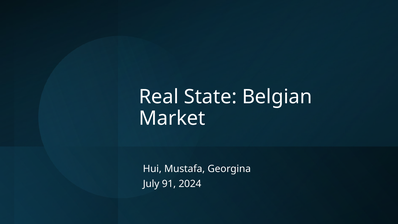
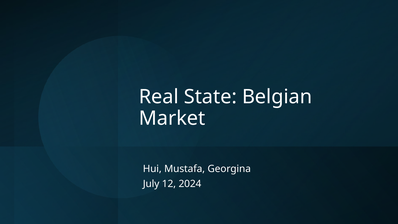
91: 91 -> 12 (169, 184)
